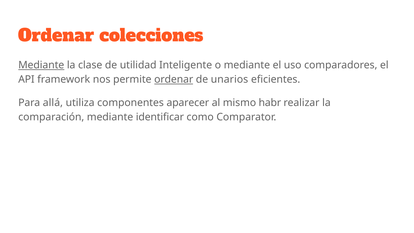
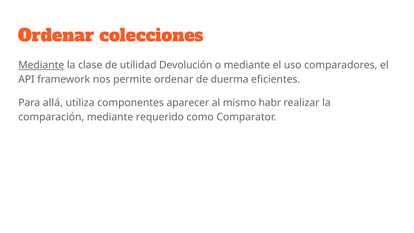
Inteligente: Inteligente -> Devolución (186, 65)
ordenar underline: present -> none (174, 79)
unarios: unarios -> duerma (230, 79)
identificar: identificar -> requerido (160, 117)
